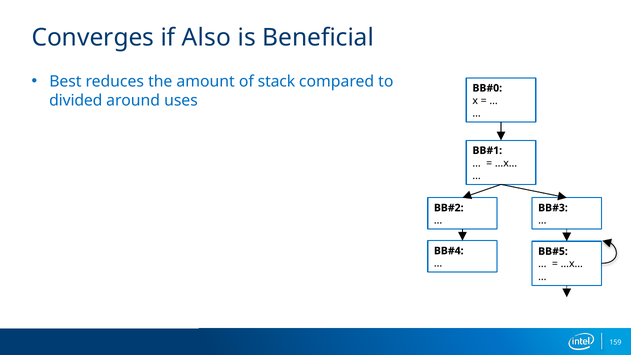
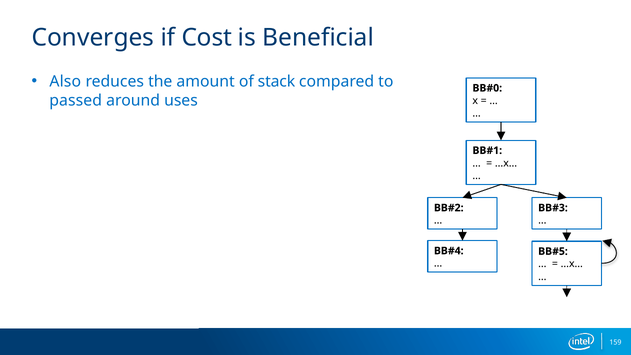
Also: Also -> Cost (207, 38)
Best: Best -> Also (65, 82)
divided: divided -> passed (76, 100)
